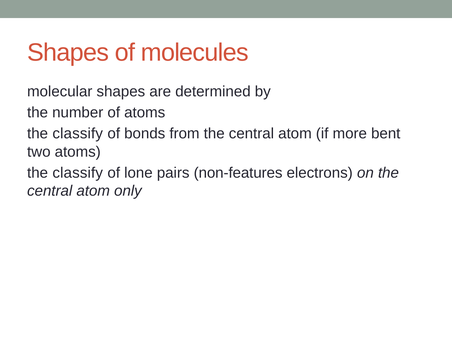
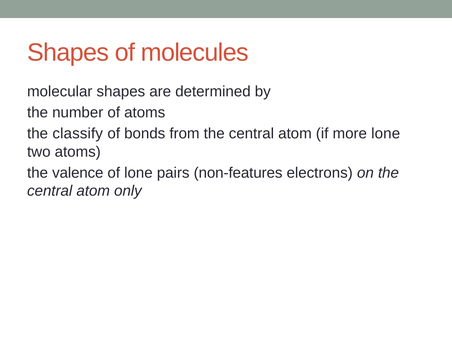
more bent: bent -> lone (386, 134)
classify: classify -> valence (78, 173)
